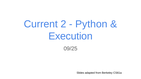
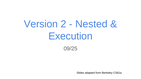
Current: Current -> Version (41, 24)
Python: Python -> Nested (91, 24)
